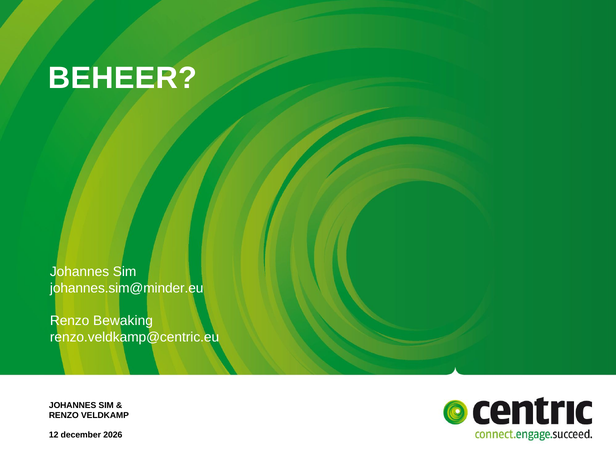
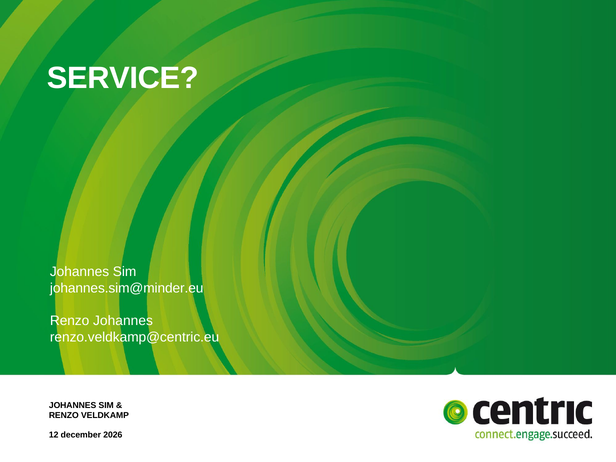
BEHEER: BEHEER -> SERVICE (123, 78)
Renzo Bewaking: Bewaking -> Johannes (123, 321)
